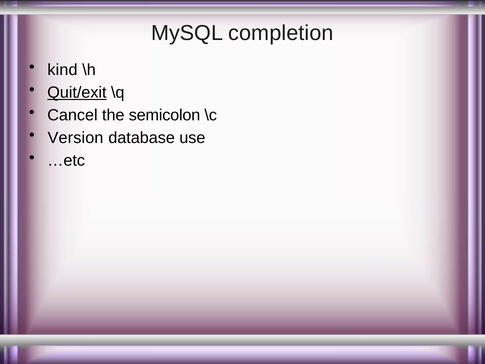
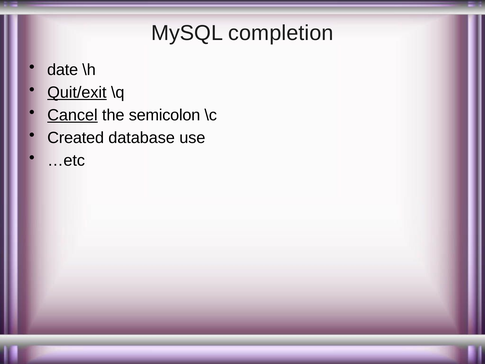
kind: kind -> date (63, 70)
Cancel underline: none -> present (72, 115)
Version: Version -> Created (76, 138)
